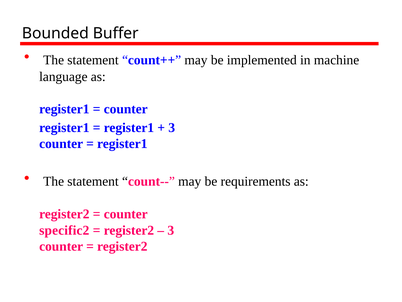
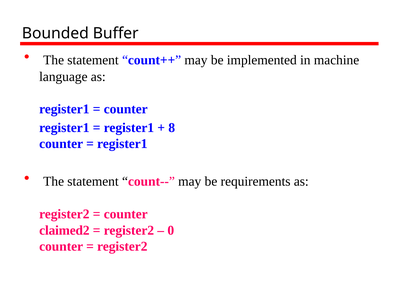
3: 3 -> 8 (172, 128)
specific2: specific2 -> claimed2 (64, 230)
3: 3 -> 0 (171, 230)
